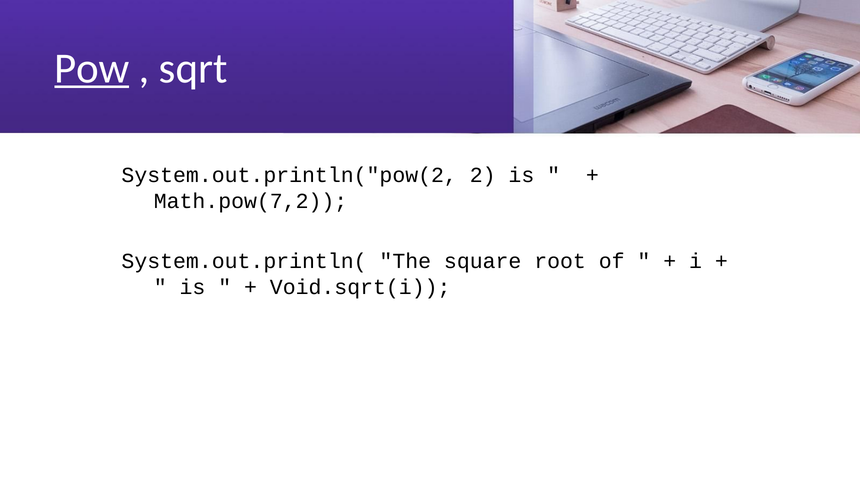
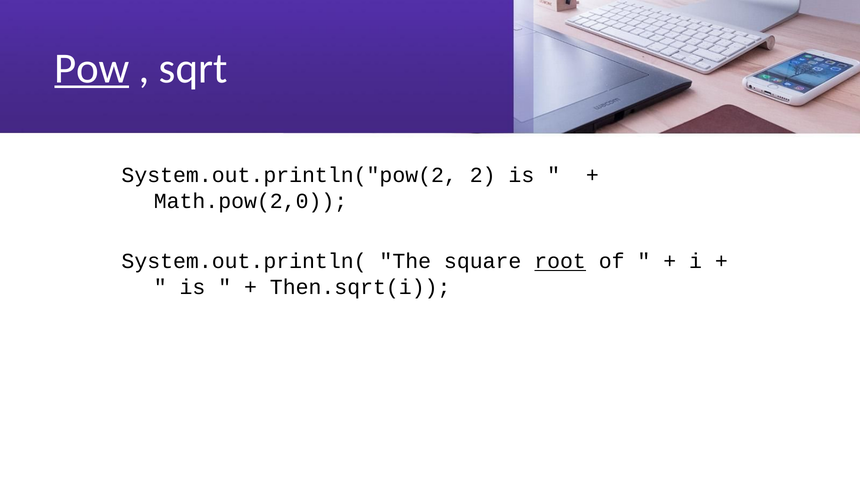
Math.pow(7,2: Math.pow(7,2 -> Math.pow(2,0 (251, 201)
root underline: none -> present (560, 261)
Void.sqrt(i: Void.sqrt(i -> Then.sqrt(i (360, 287)
